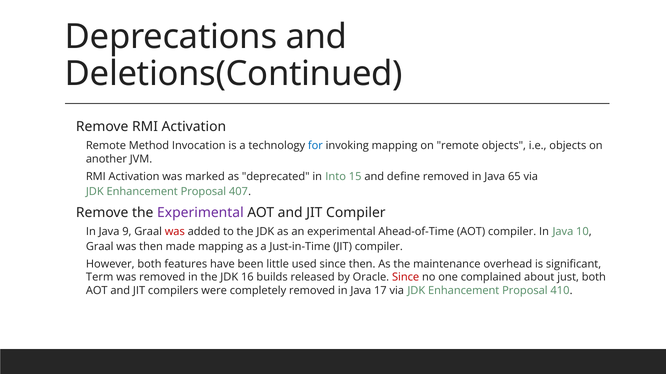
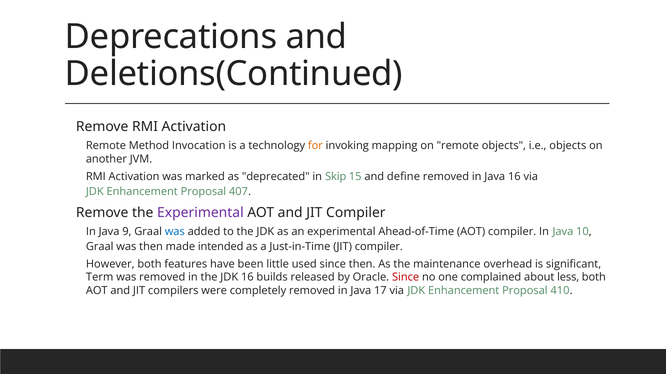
for colour: blue -> orange (315, 146)
Into: Into -> Skip (336, 177)
Java 65: 65 -> 16 (514, 177)
was colour: red -> blue (175, 232)
made mapping: mapping -> intended (221, 247)
just: just -> less (568, 278)
